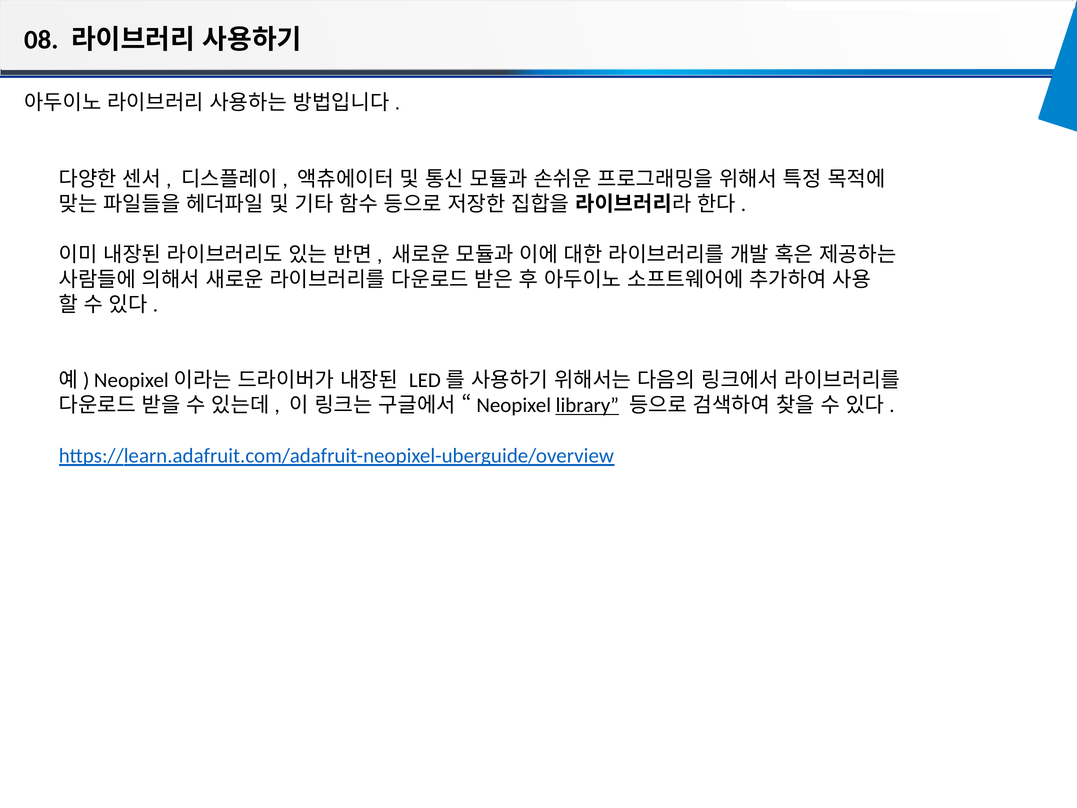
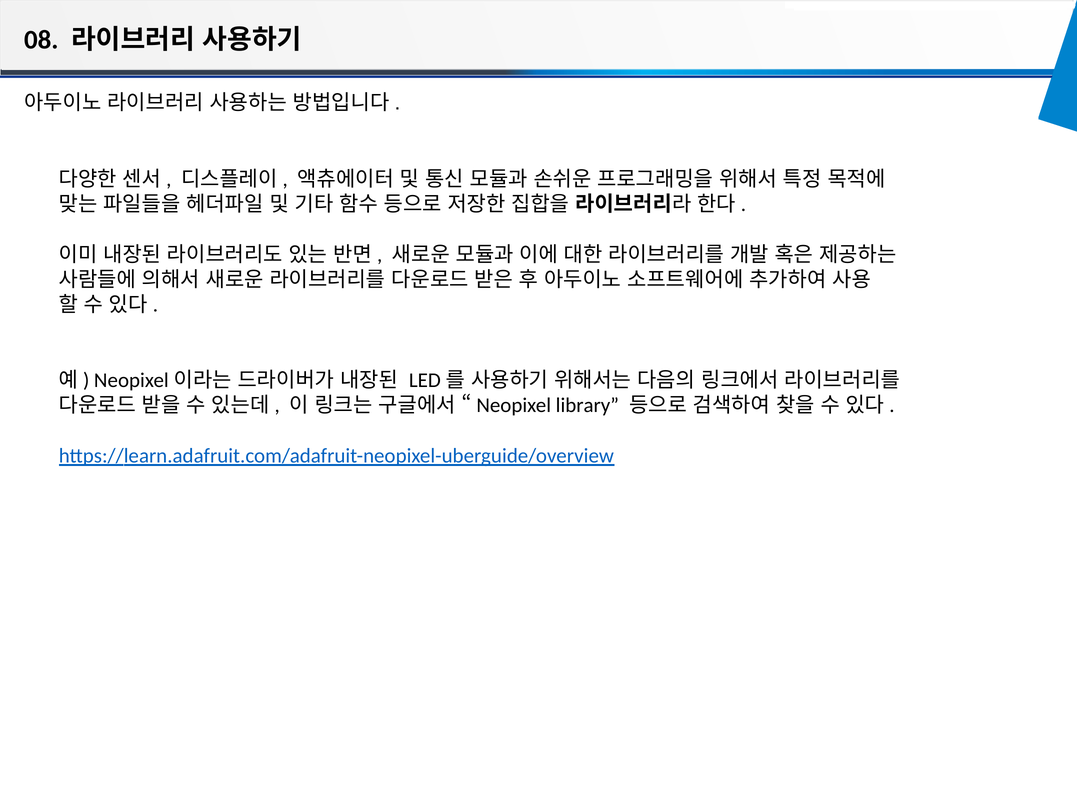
library underline: present -> none (587, 405)
